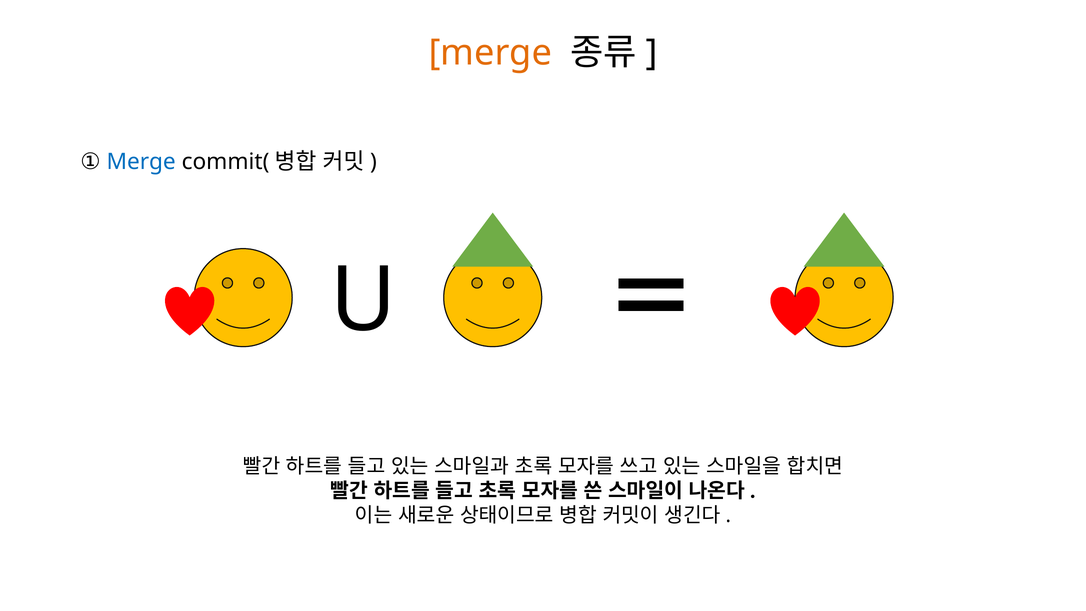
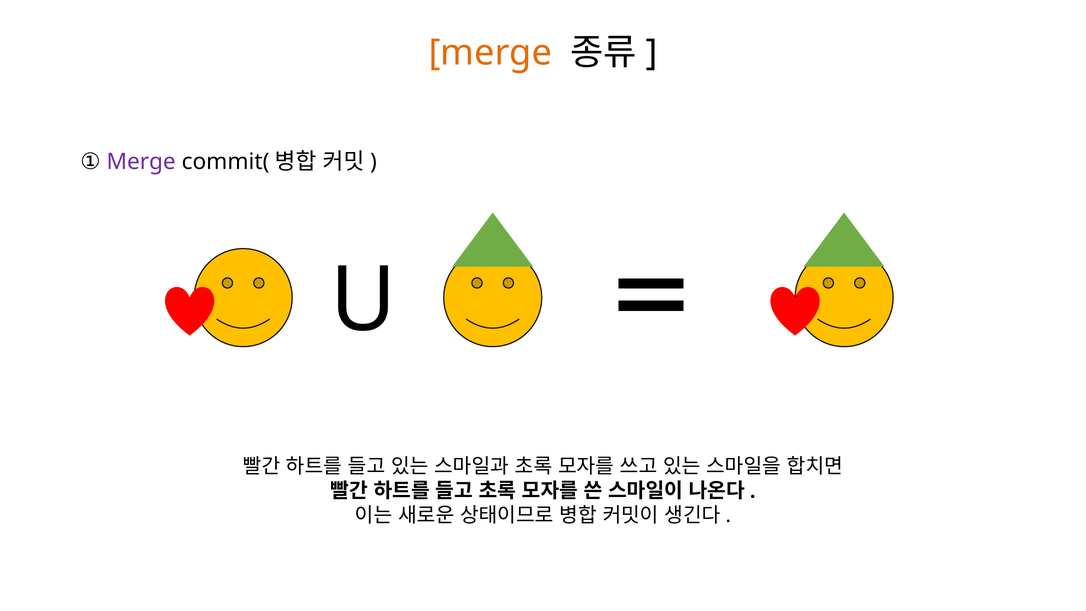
Merge colour: blue -> purple (141, 162)
